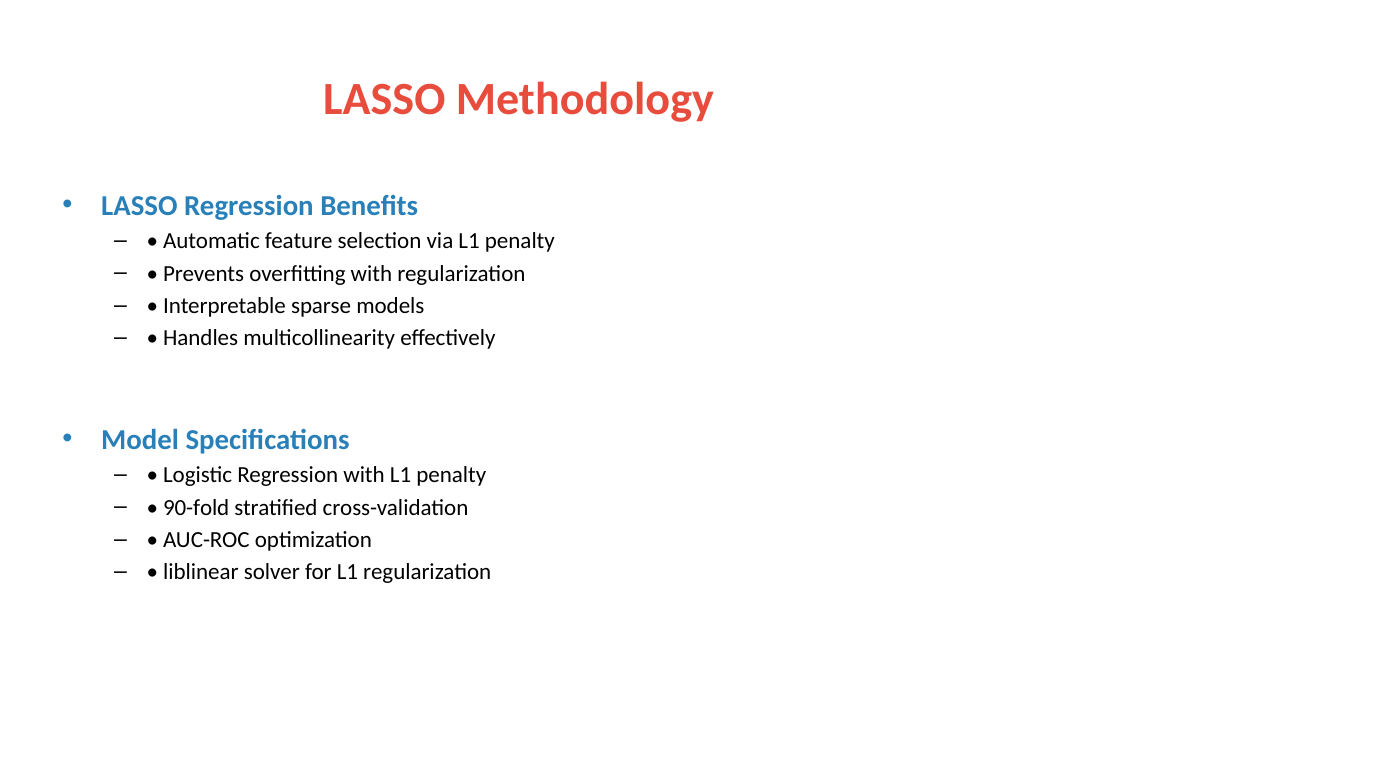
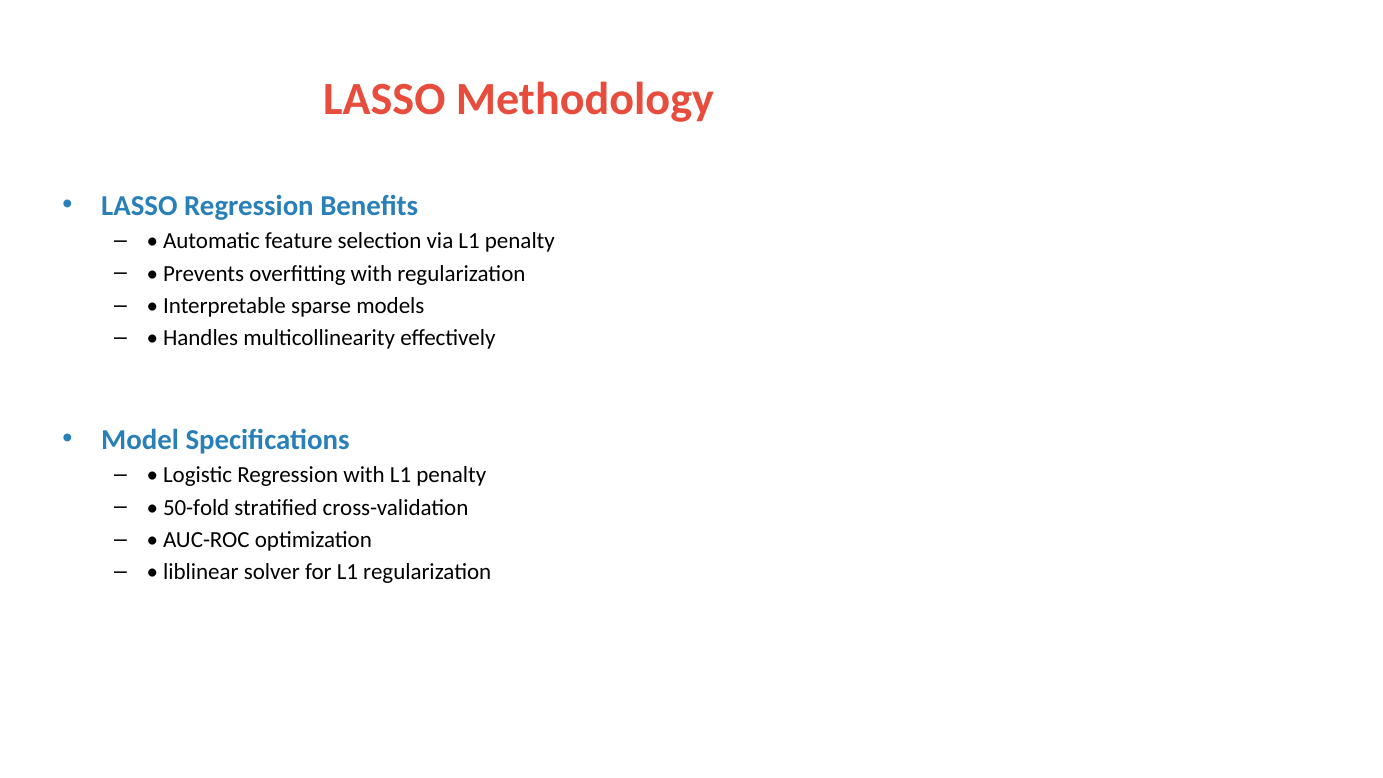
90-fold: 90-fold -> 50-fold (196, 508)
